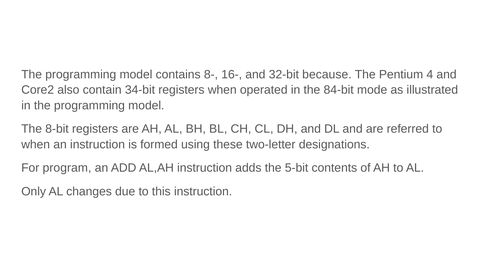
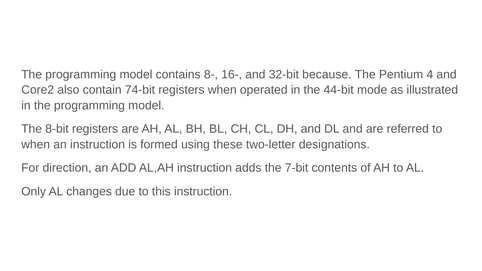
34-bit: 34-bit -> 74-bit (140, 90)
84-bit: 84-bit -> 44-bit (339, 90)
program: program -> direction (67, 168)
5-bit: 5-bit -> 7-bit (297, 168)
